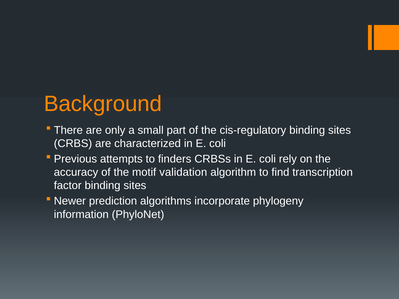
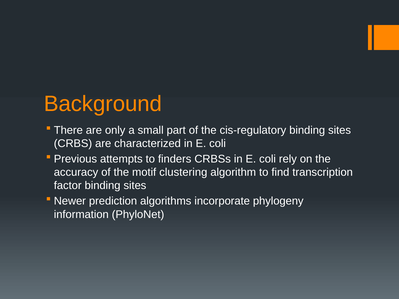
validation: validation -> clustering (183, 172)
